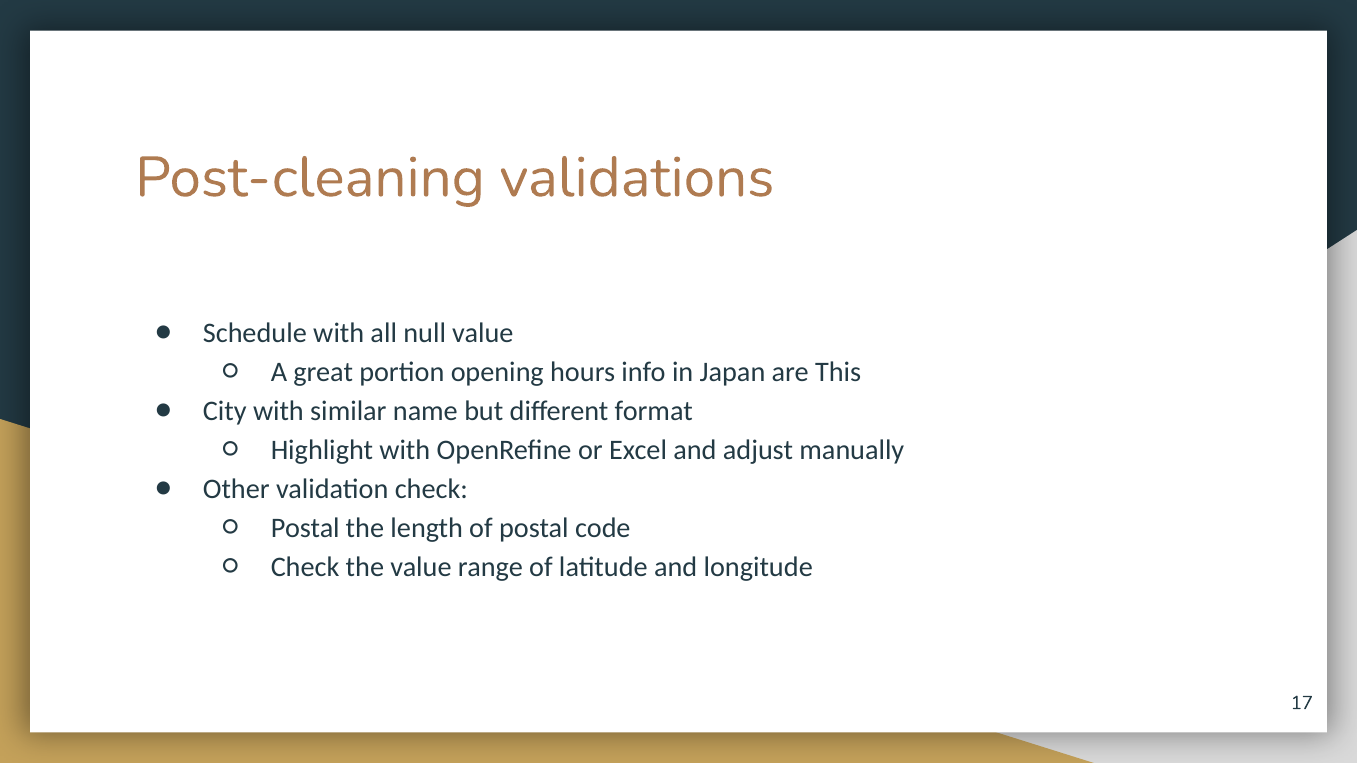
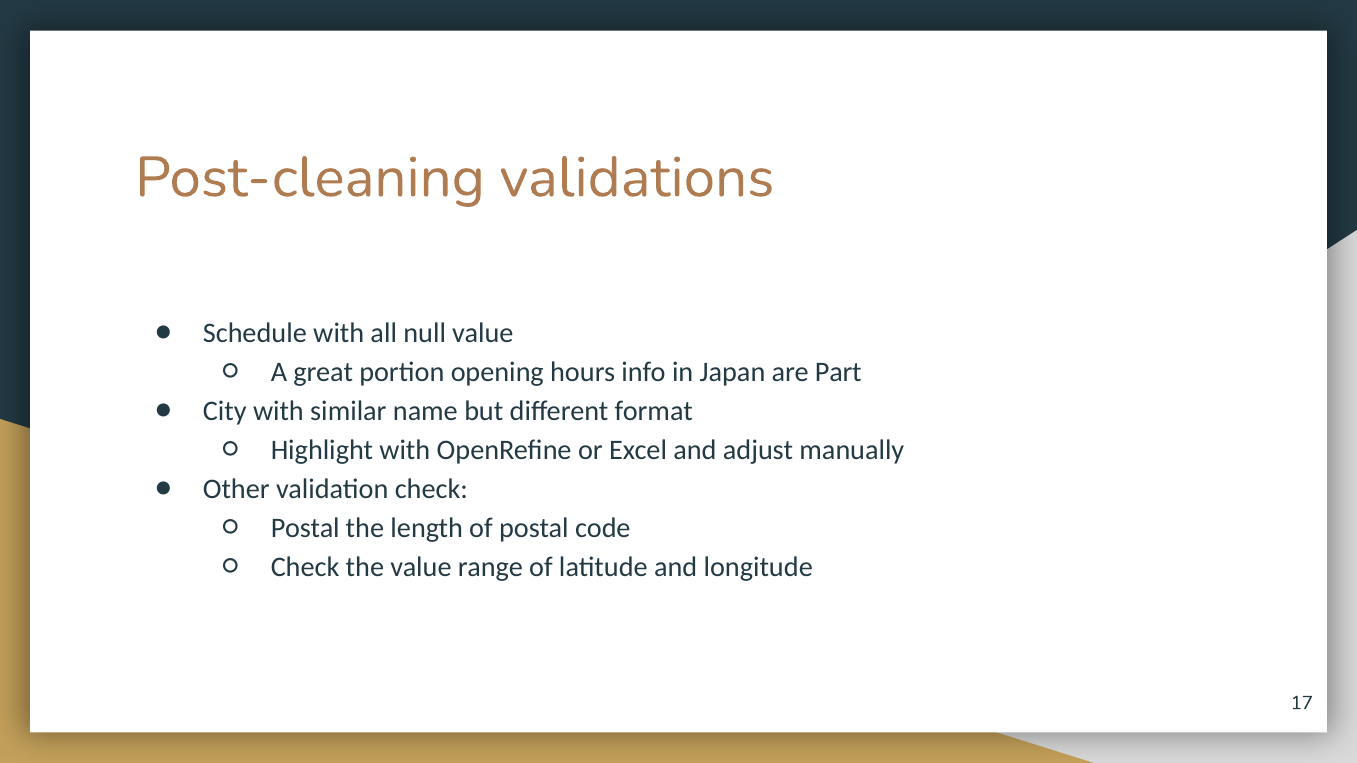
This: This -> Part (838, 372)
